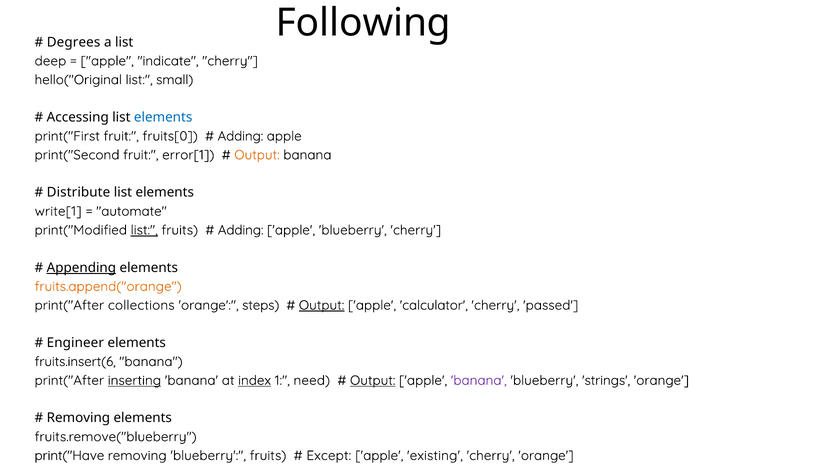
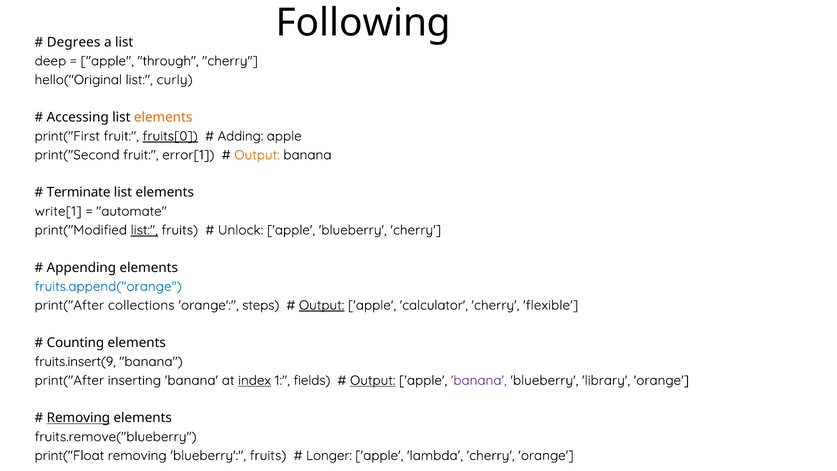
indicate: indicate -> through (168, 61)
small: small -> curly (175, 80)
elements colour: blue -> orange (163, 117)
fruits[0 underline: none -> present (170, 136)
Distribute: Distribute -> Terminate (79, 192)
Adding: Adding -> Unlock (241, 230)
Appending underline: present -> none (81, 268)
fruits.append("orange colour: orange -> blue (108, 286)
passed: passed -> flexible (551, 305)
Engineer: Engineer -> Counting (75, 343)
fruits.insert(6: fruits.insert(6 -> fruits.insert(9 (75, 361)
inserting underline: present -> none (134, 380)
need: need -> fields (312, 380)
strings: strings -> library (606, 380)
Removing underline: none -> present (78, 418)
print("Have: print("Have -> print("Float (69, 455)
Except: Except -> Longer (329, 455)
existing: existing -> lambda (435, 455)
